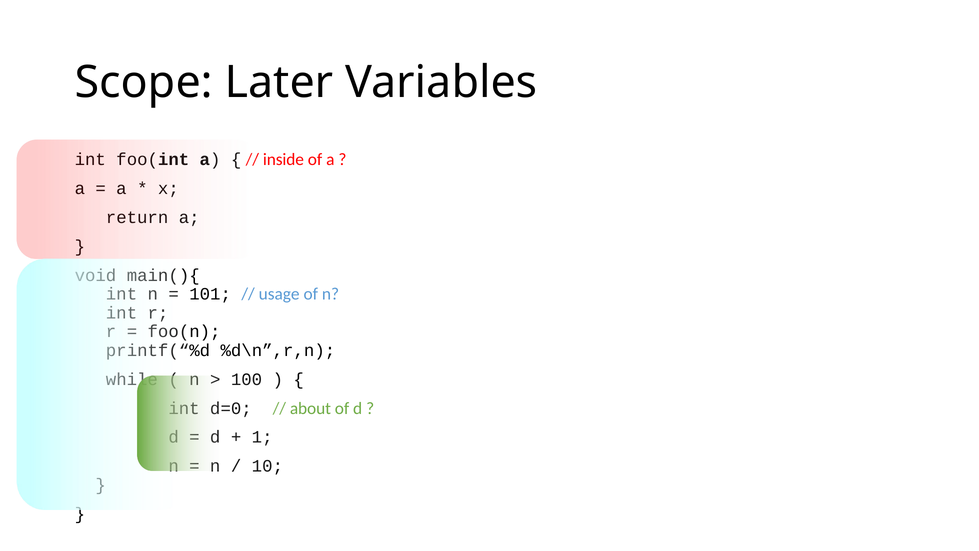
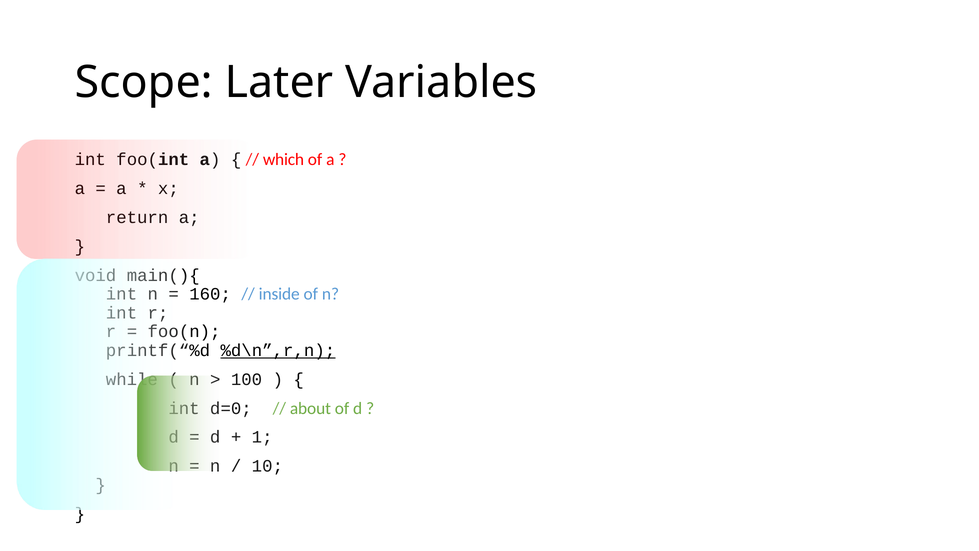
inside: inside -> which (284, 160)
101: 101 -> 160 (210, 294)
usage: usage -> inside (279, 294)
%d\n”,r,n underline: none -> present (278, 350)
